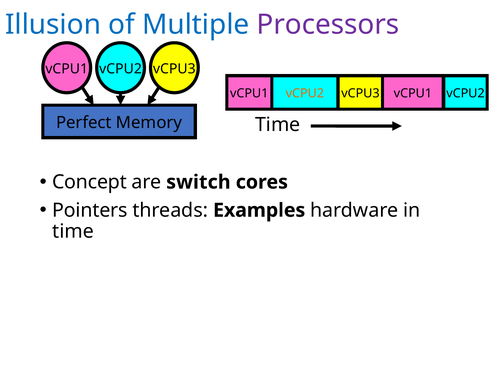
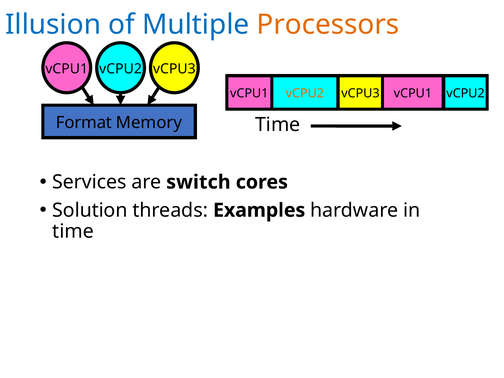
Processors colour: purple -> orange (328, 25)
Perfect: Perfect -> Format (84, 123)
Concept: Concept -> Services (89, 182)
Pointers: Pointers -> Solution (90, 210)
